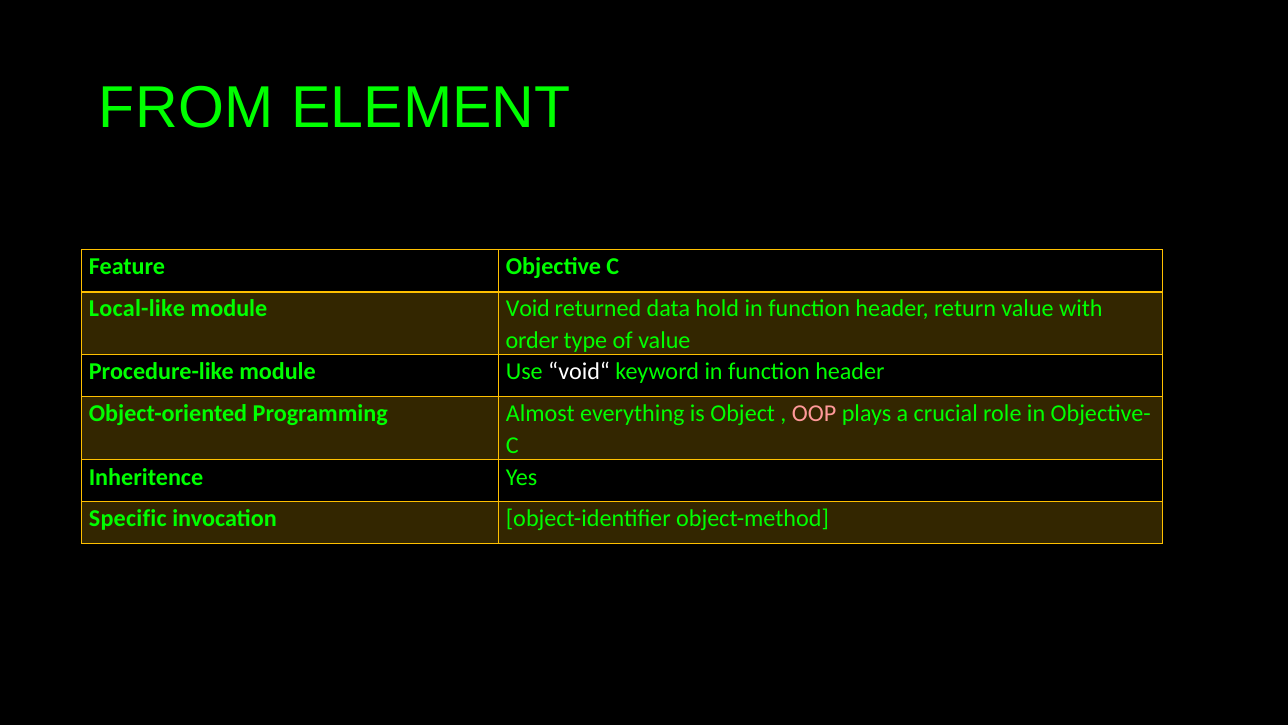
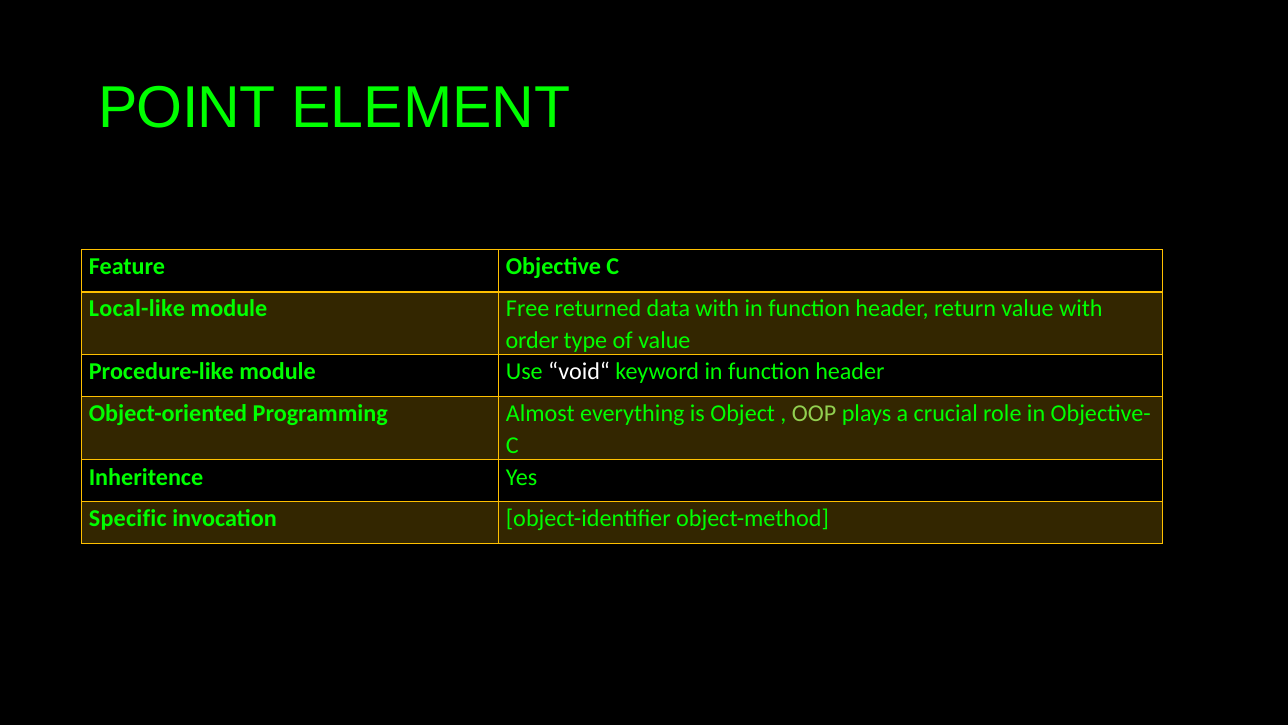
FROM: FROM -> POINT (187, 108)
Void: Void -> Free (528, 309)
data hold: hold -> with (717, 309)
OOP colour: pink -> light green (814, 414)
